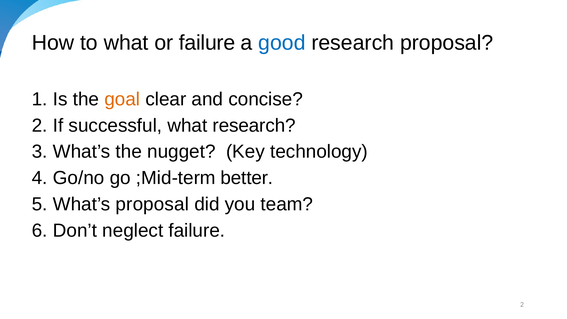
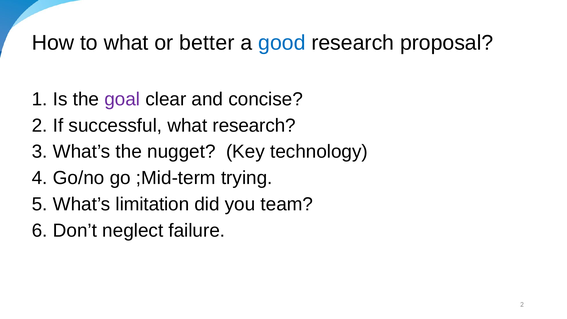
or failure: failure -> better (207, 43)
goal colour: orange -> purple (122, 99)
better: better -> trying (247, 178)
What’s proposal: proposal -> limitation (152, 204)
